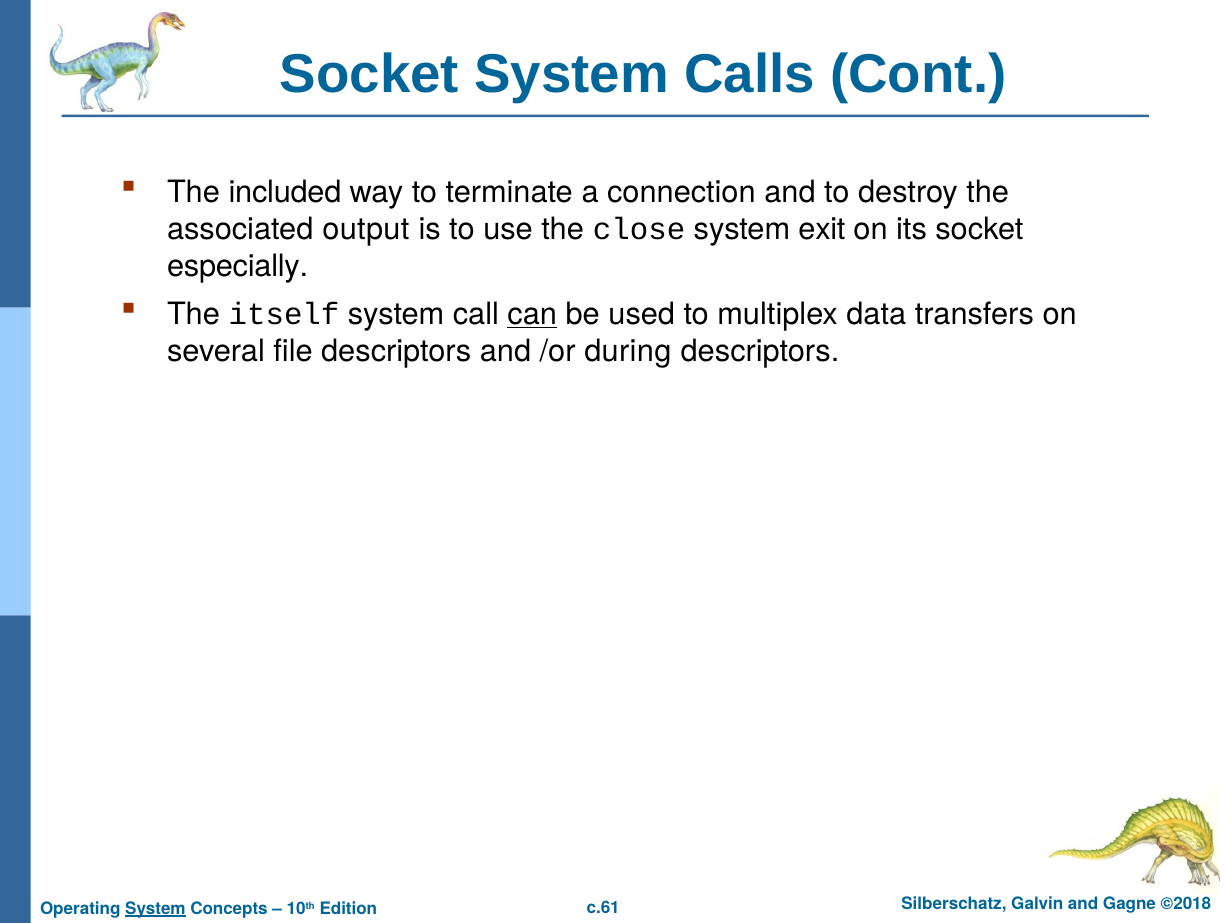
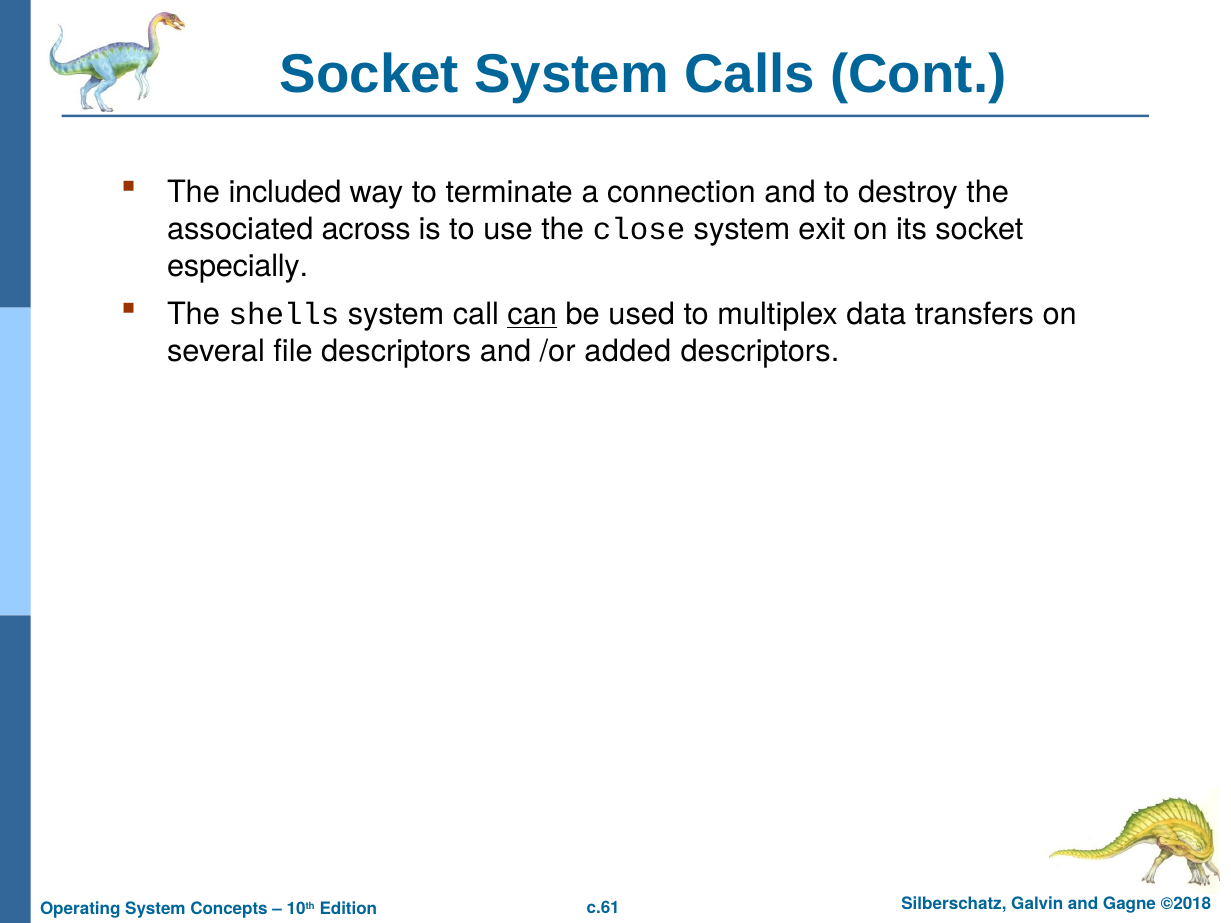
output: output -> across (366, 230)
itself: itself -> shells (284, 314)
during: during -> added (628, 351)
System underline: present -> none (155, 909)
